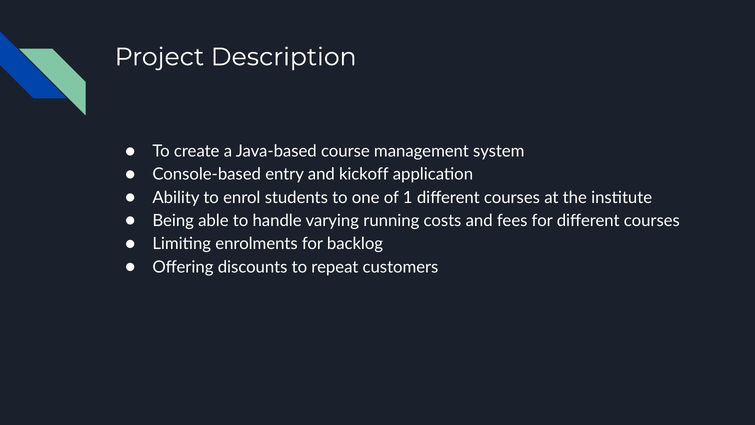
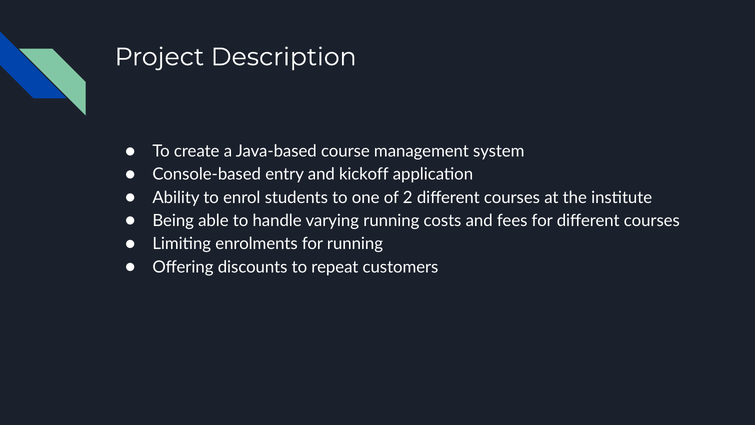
1: 1 -> 2 (408, 197)
for backlog: backlog -> running (355, 244)
